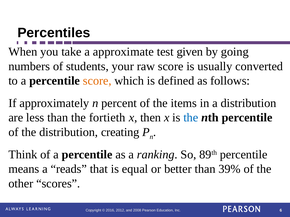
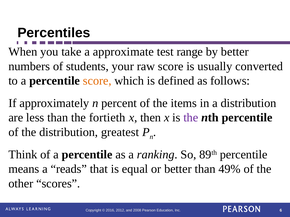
given: given -> range (190, 52)
by going: going -> better (235, 52)
the colour: blue -> purple (191, 118)
creating: creating -> greatest (120, 132)
39%: 39% -> 49% (230, 169)
